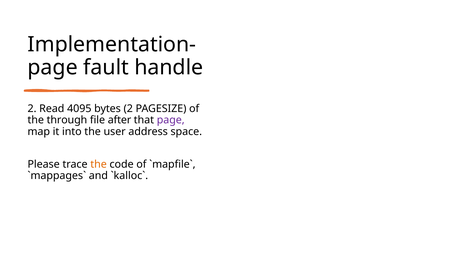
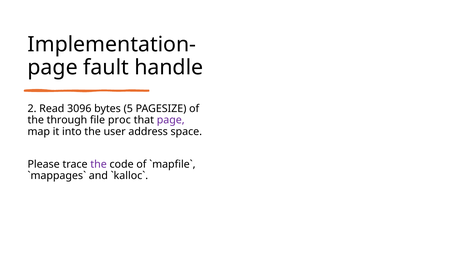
4095: 4095 -> 3096 (79, 109)
bytes 2: 2 -> 5 (128, 109)
after: after -> proc (119, 120)
the colour: orange -> purple (99, 165)
